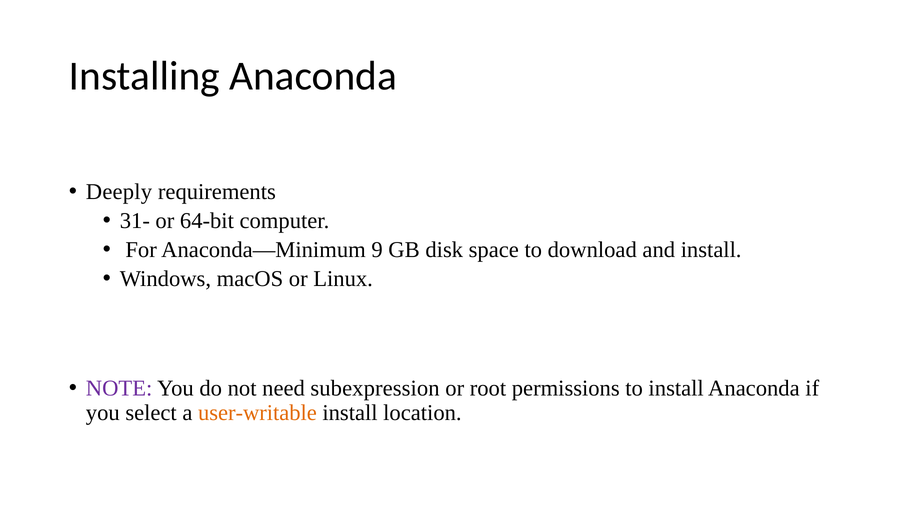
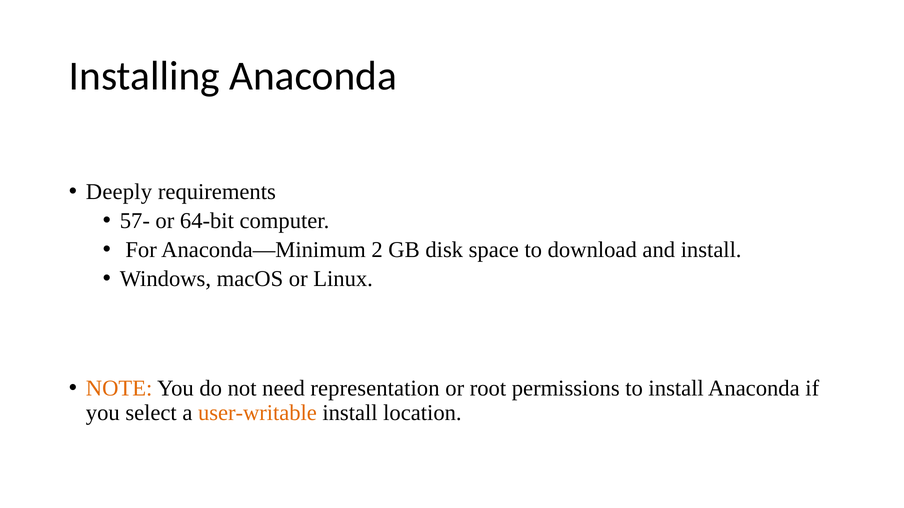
31-: 31- -> 57- (135, 221)
9: 9 -> 2 (377, 250)
NOTE colour: purple -> orange (119, 389)
subexpression: subexpression -> representation (375, 389)
